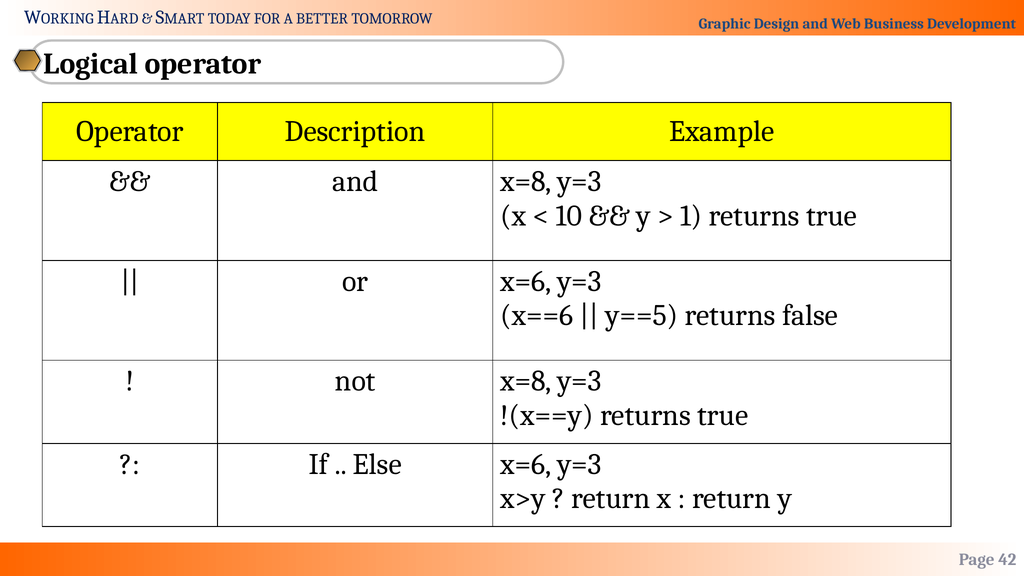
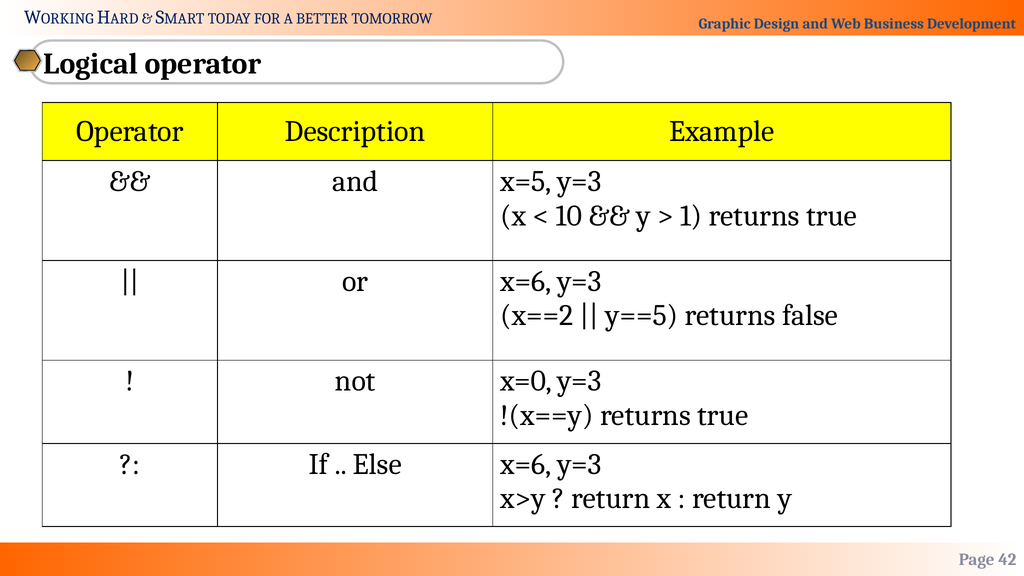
and x=8: x=8 -> x=5 (526, 181)
x==6: x==6 -> x==2 (537, 316)
not x=8: x=8 -> x=0 (526, 381)
